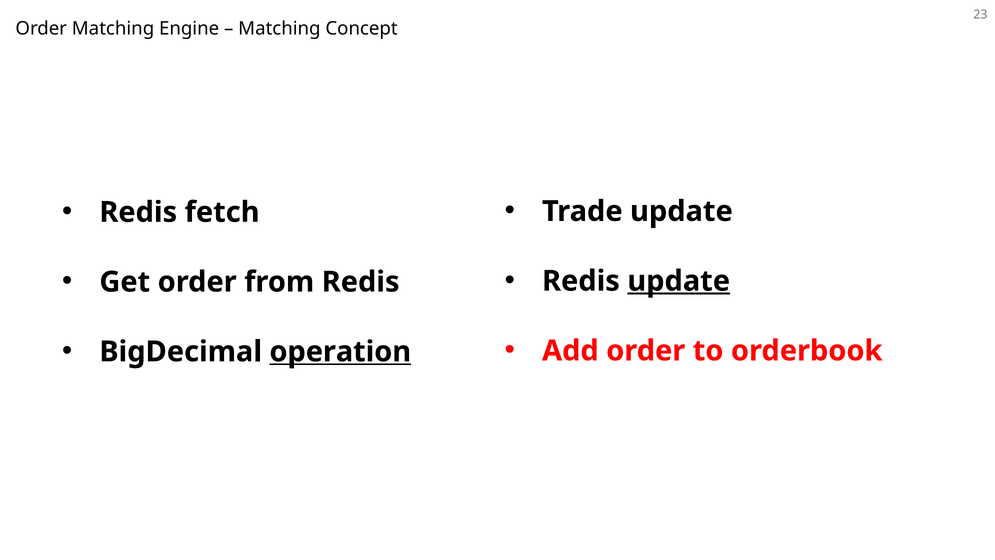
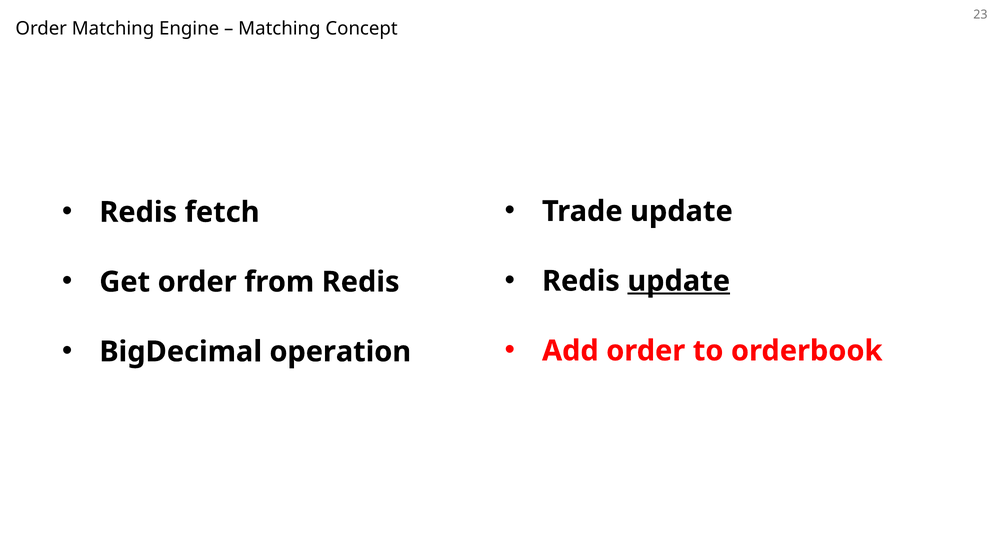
operation underline: present -> none (340, 352)
